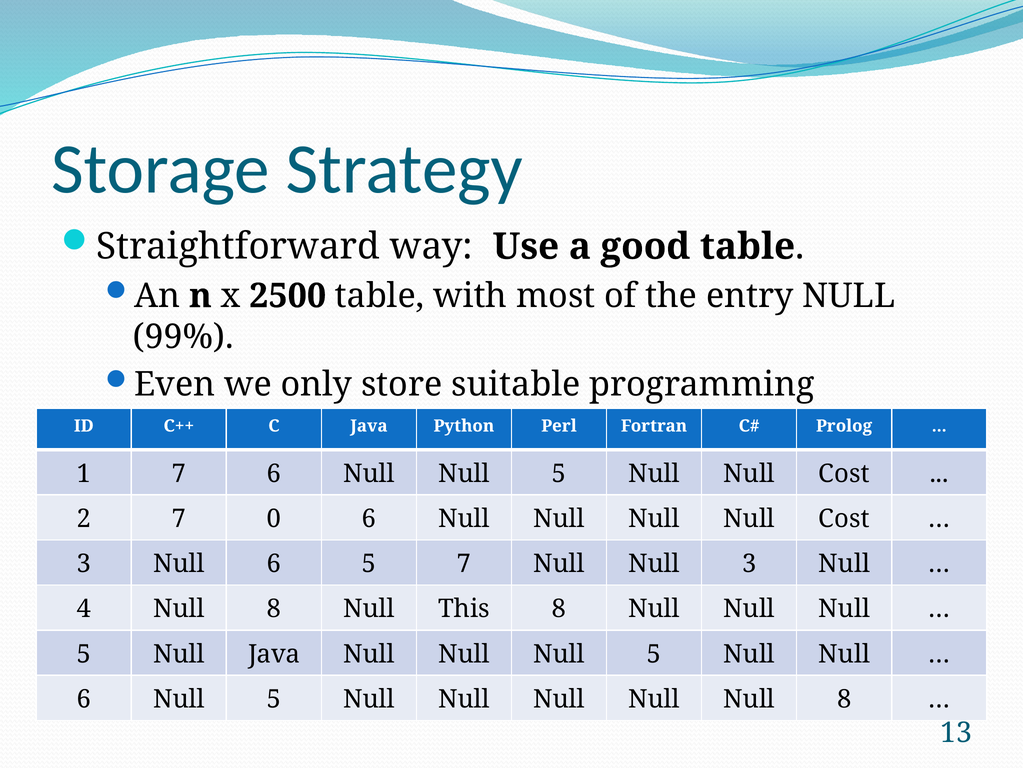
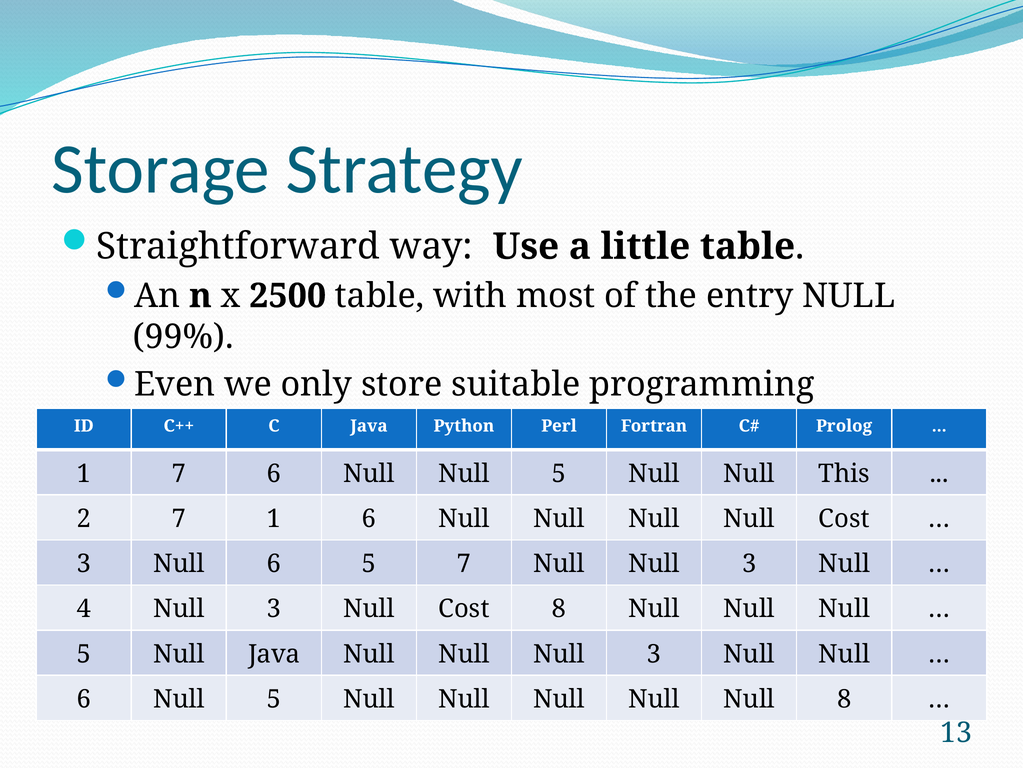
good: good -> little (645, 246)
5 Null Null Cost: Cost -> This (844, 473)
7 0: 0 -> 1 (274, 518)
4 Null 8: 8 -> 3 (274, 608)
This: This -> Cost (464, 608)
Null Null Null 5: 5 -> 3 (654, 653)
